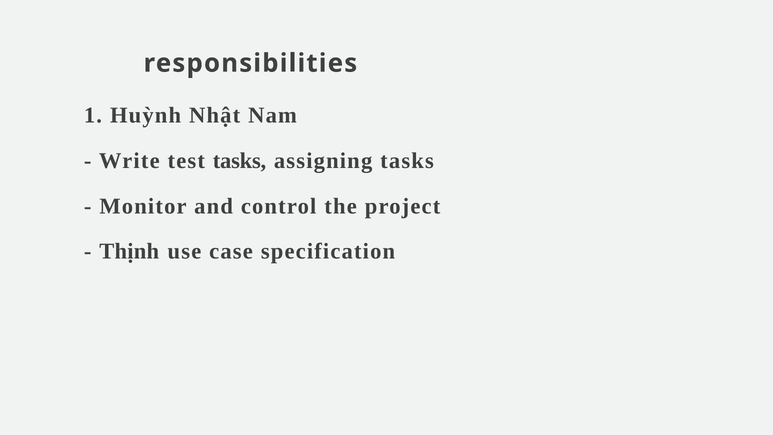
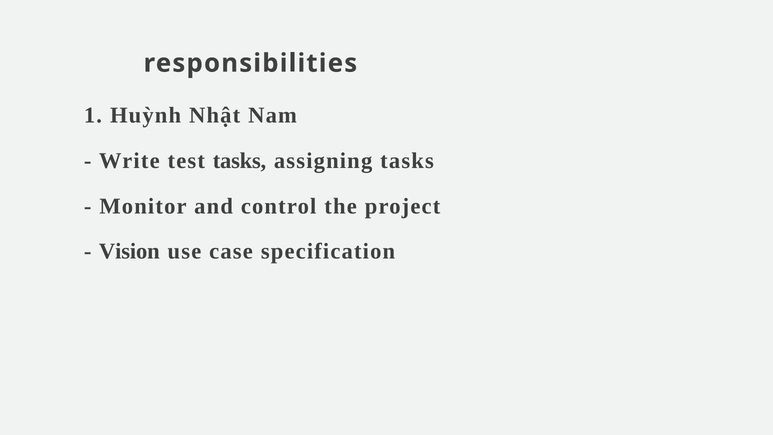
Thịnh: Thịnh -> Vision (129, 251)
